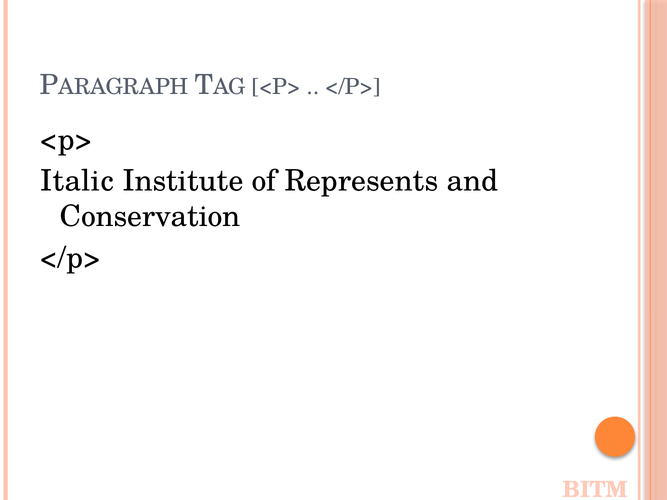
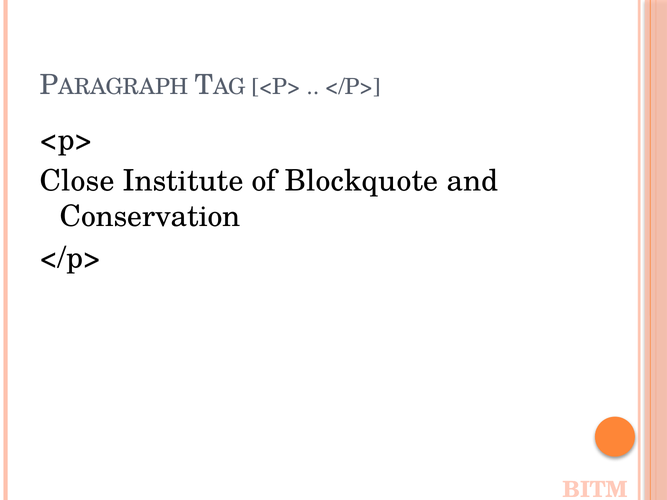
Italic: Italic -> Close (77, 181)
Represents: Represents -> Blockquote (361, 181)
